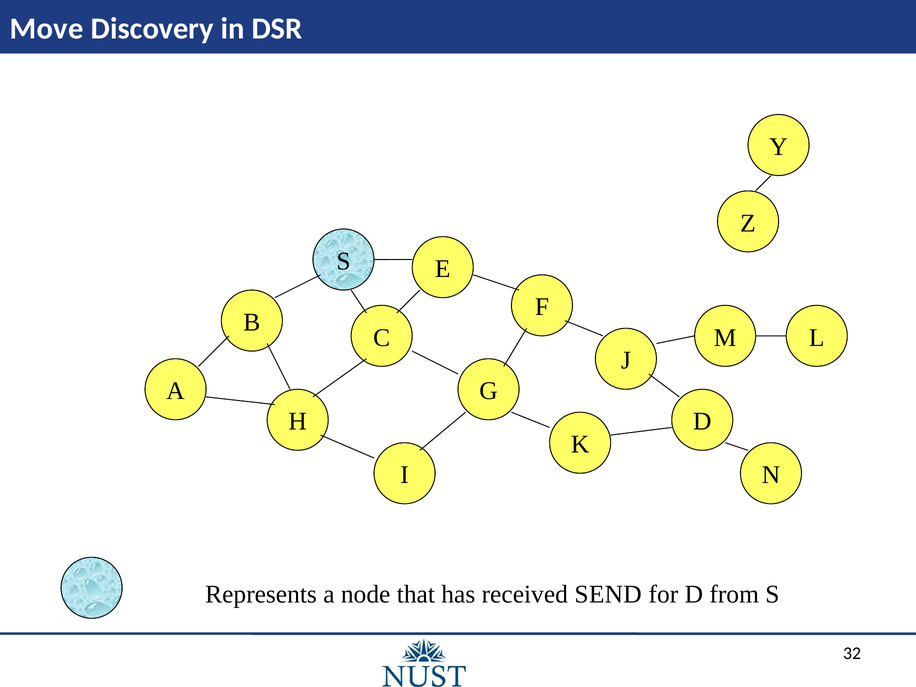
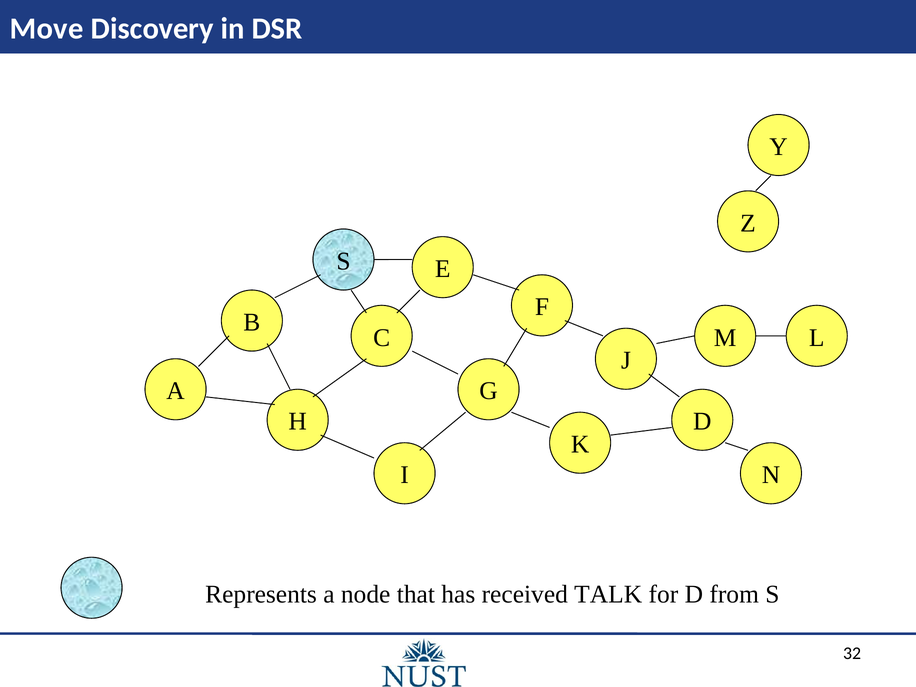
SEND: SEND -> TALK (608, 594)
